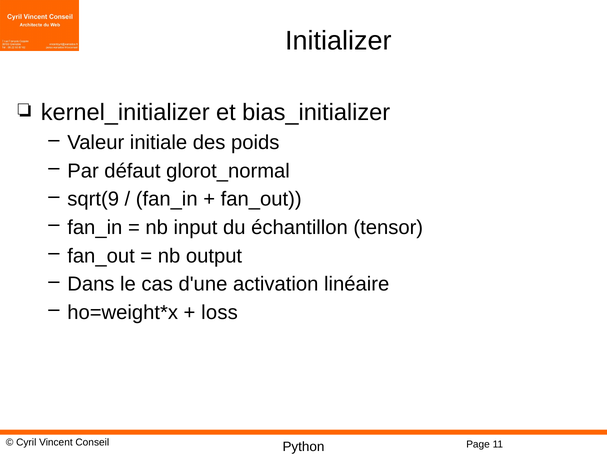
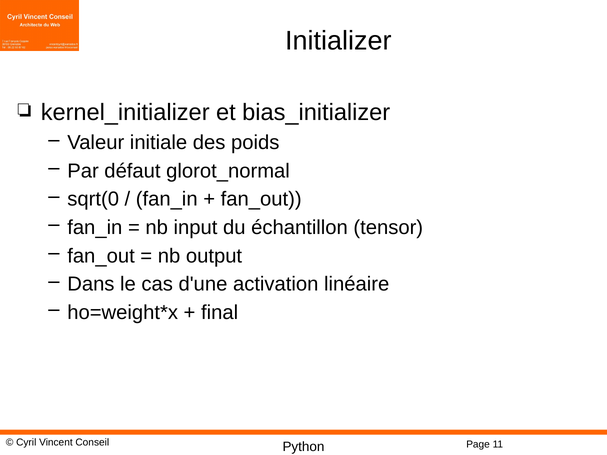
sqrt(9: sqrt(9 -> sqrt(0 (93, 199)
loss: loss -> final (220, 313)
